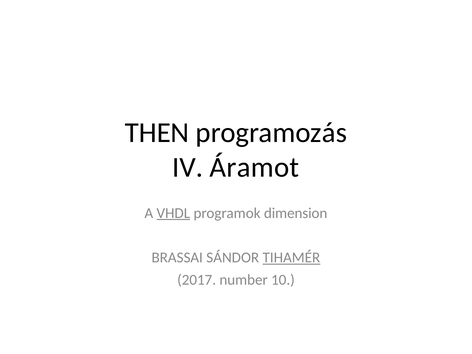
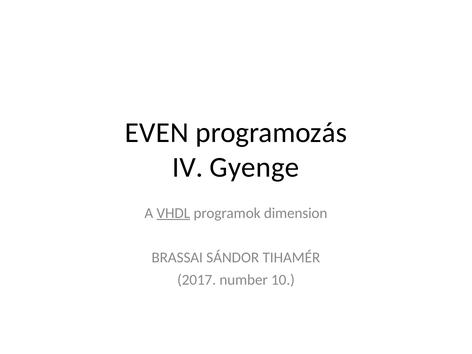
THEN: THEN -> EVEN (157, 133)
Áramot: Áramot -> Gyenge (254, 167)
TIHAMÉR underline: present -> none (291, 258)
